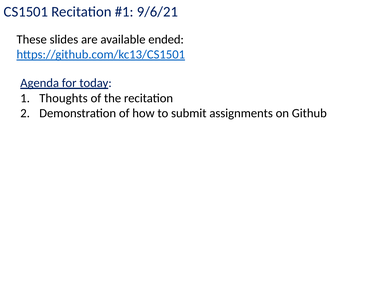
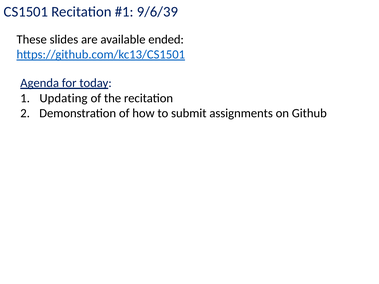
9/6/21: 9/6/21 -> 9/6/39 (157, 12)
Thoughts: Thoughts -> Updating (63, 98)
